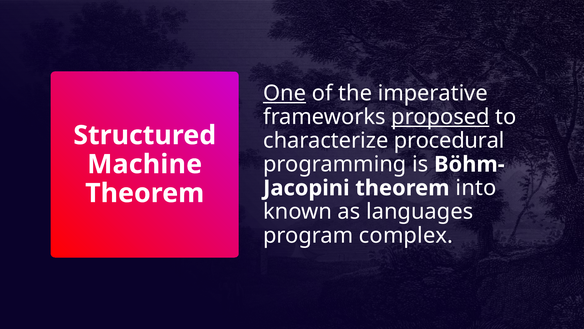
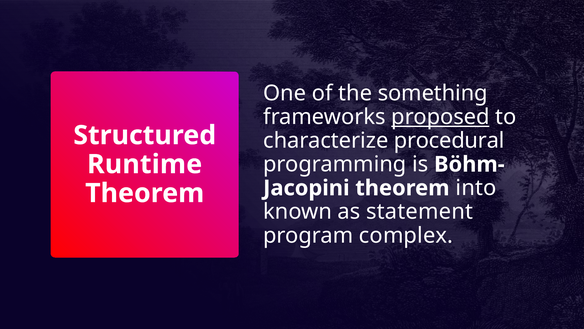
One underline: present -> none (285, 93)
imperative: imperative -> something (433, 93)
Machine: Machine -> Runtime (145, 164)
languages: languages -> statement (420, 211)
